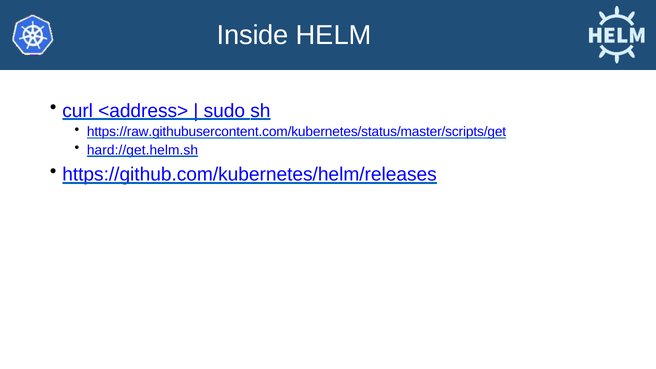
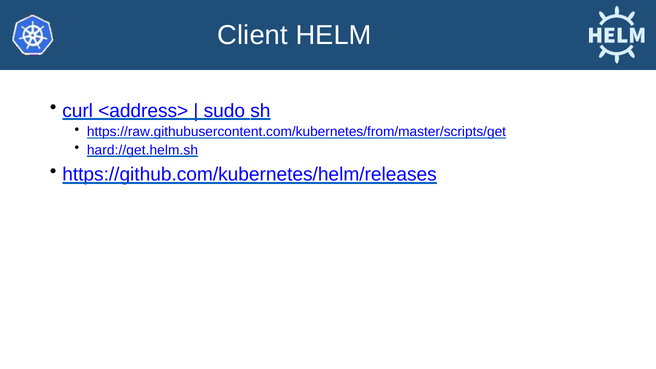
Inside: Inside -> Client (253, 35)
https://raw.githubusercontent.com/kubernetes/status/master/scripts/get: https://raw.githubusercontent.com/kubernetes/status/master/scripts/get -> https://raw.githubusercontent.com/kubernetes/from/master/scripts/get (296, 132)
